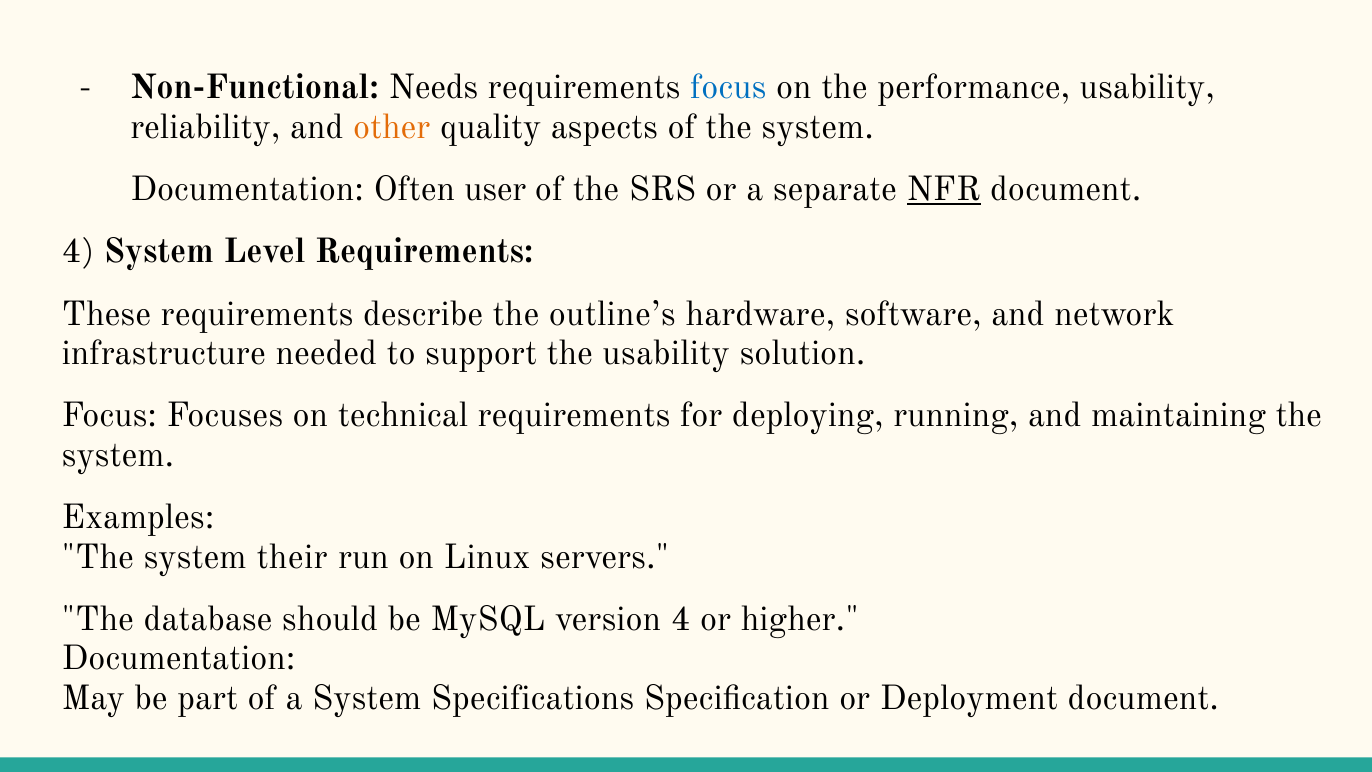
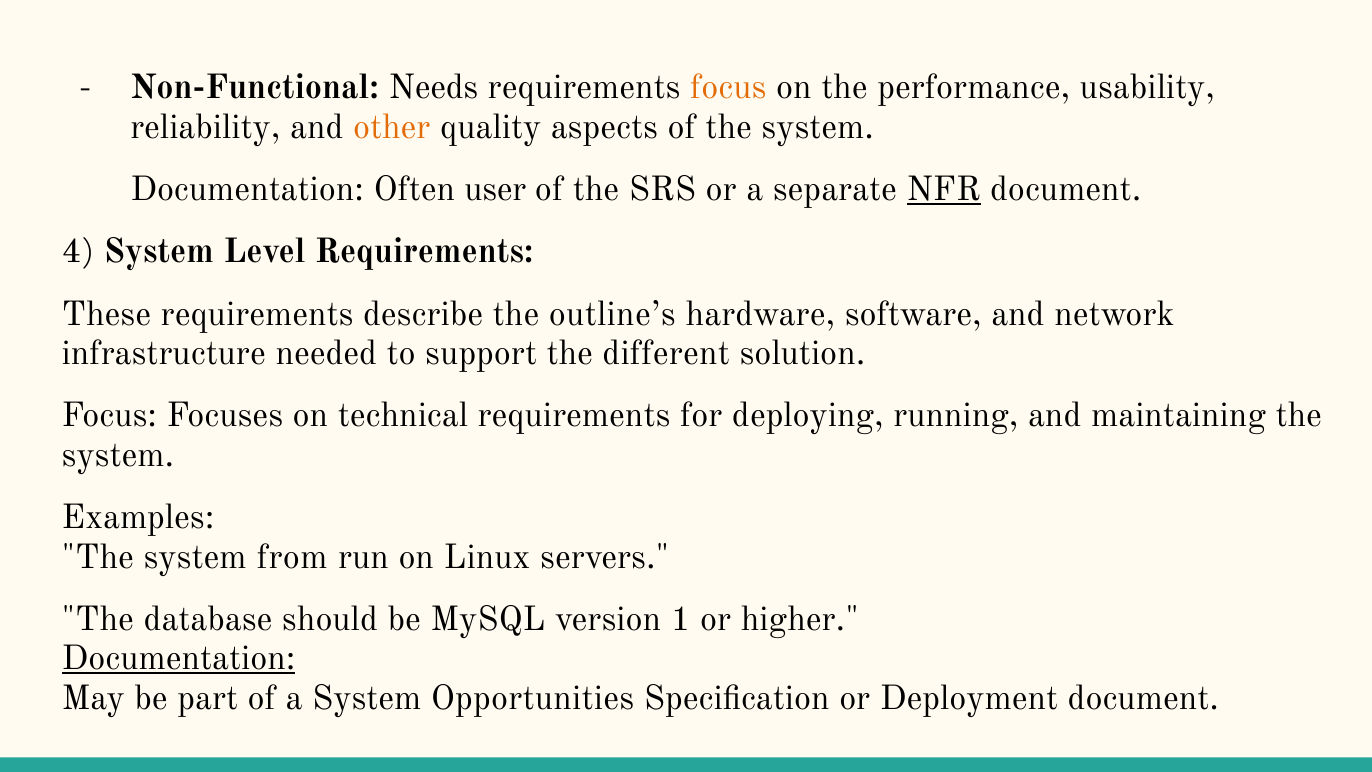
focus colour: blue -> orange (728, 88)
the usability: usability -> different (666, 353)
their: their -> from (292, 557)
version 4: 4 -> 1 (681, 619)
Documentation underline: none -> present (179, 658)
Specifications: Specifications -> Opportunities (533, 698)
